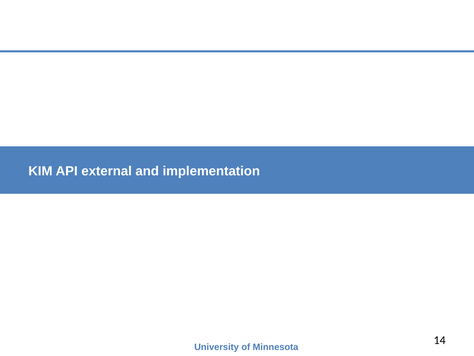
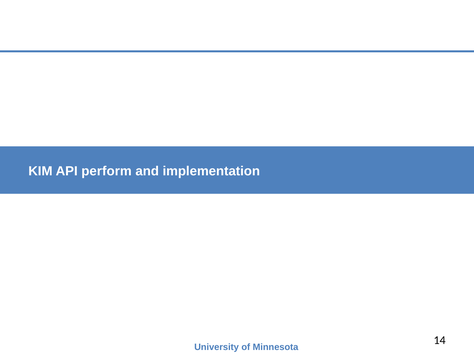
external: external -> perform (107, 171)
